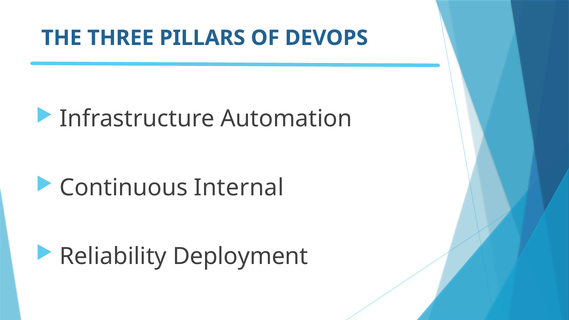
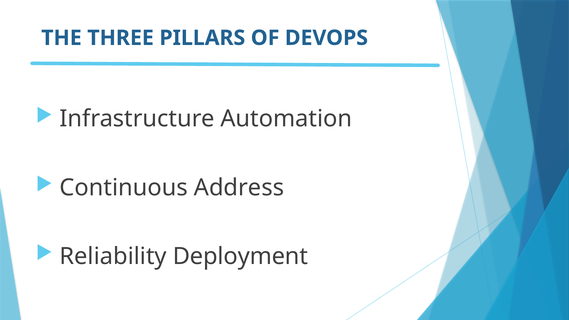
Internal: Internal -> Address (239, 188)
